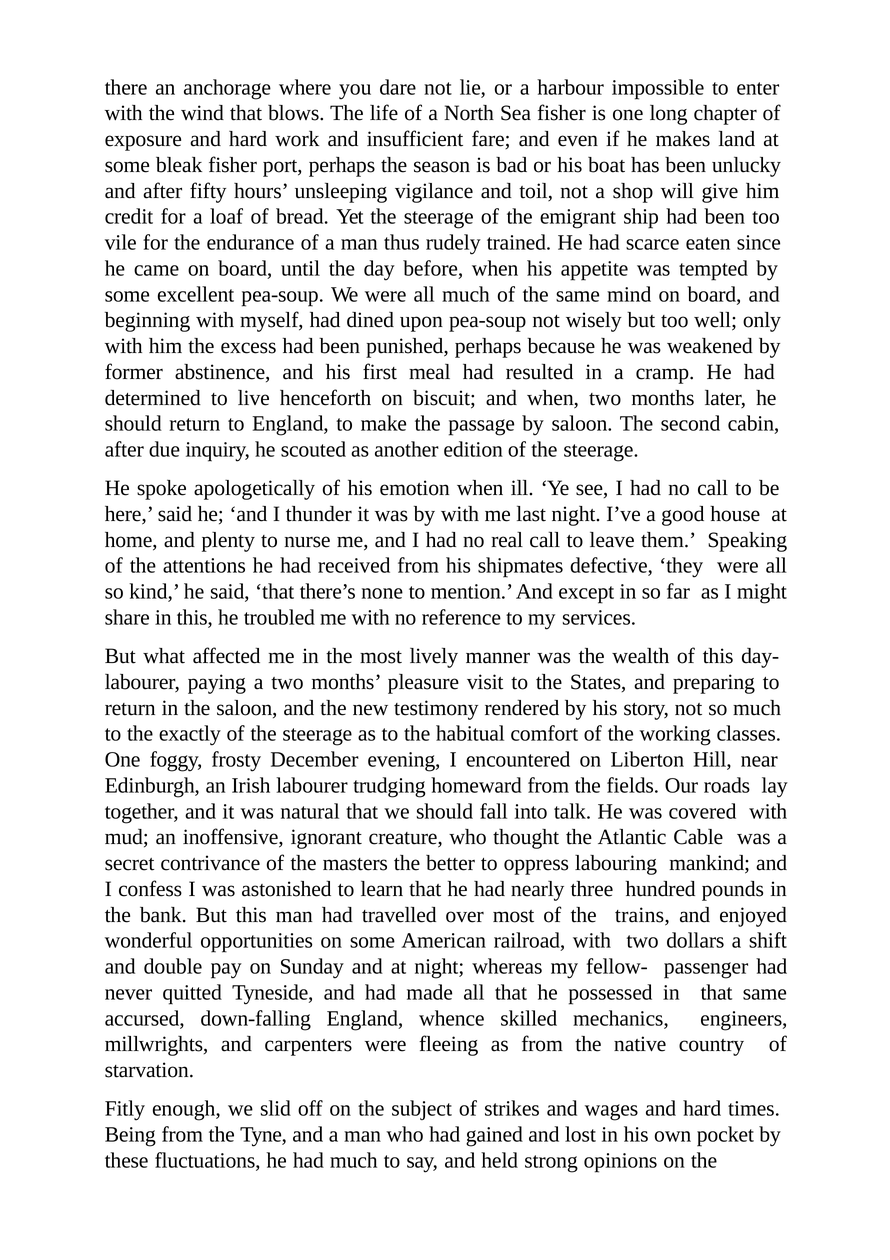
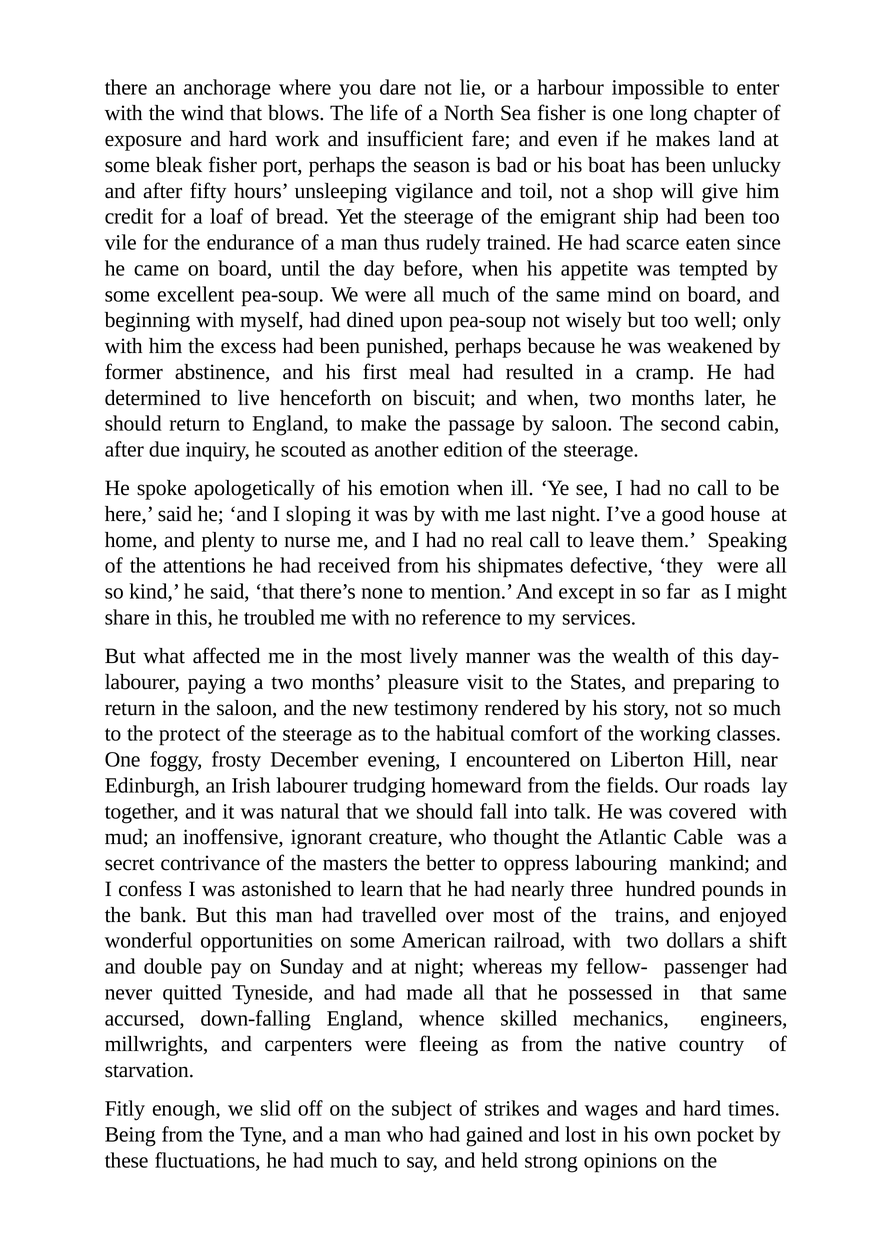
thunder: thunder -> sloping (319, 514)
exactly: exactly -> protect (190, 733)
